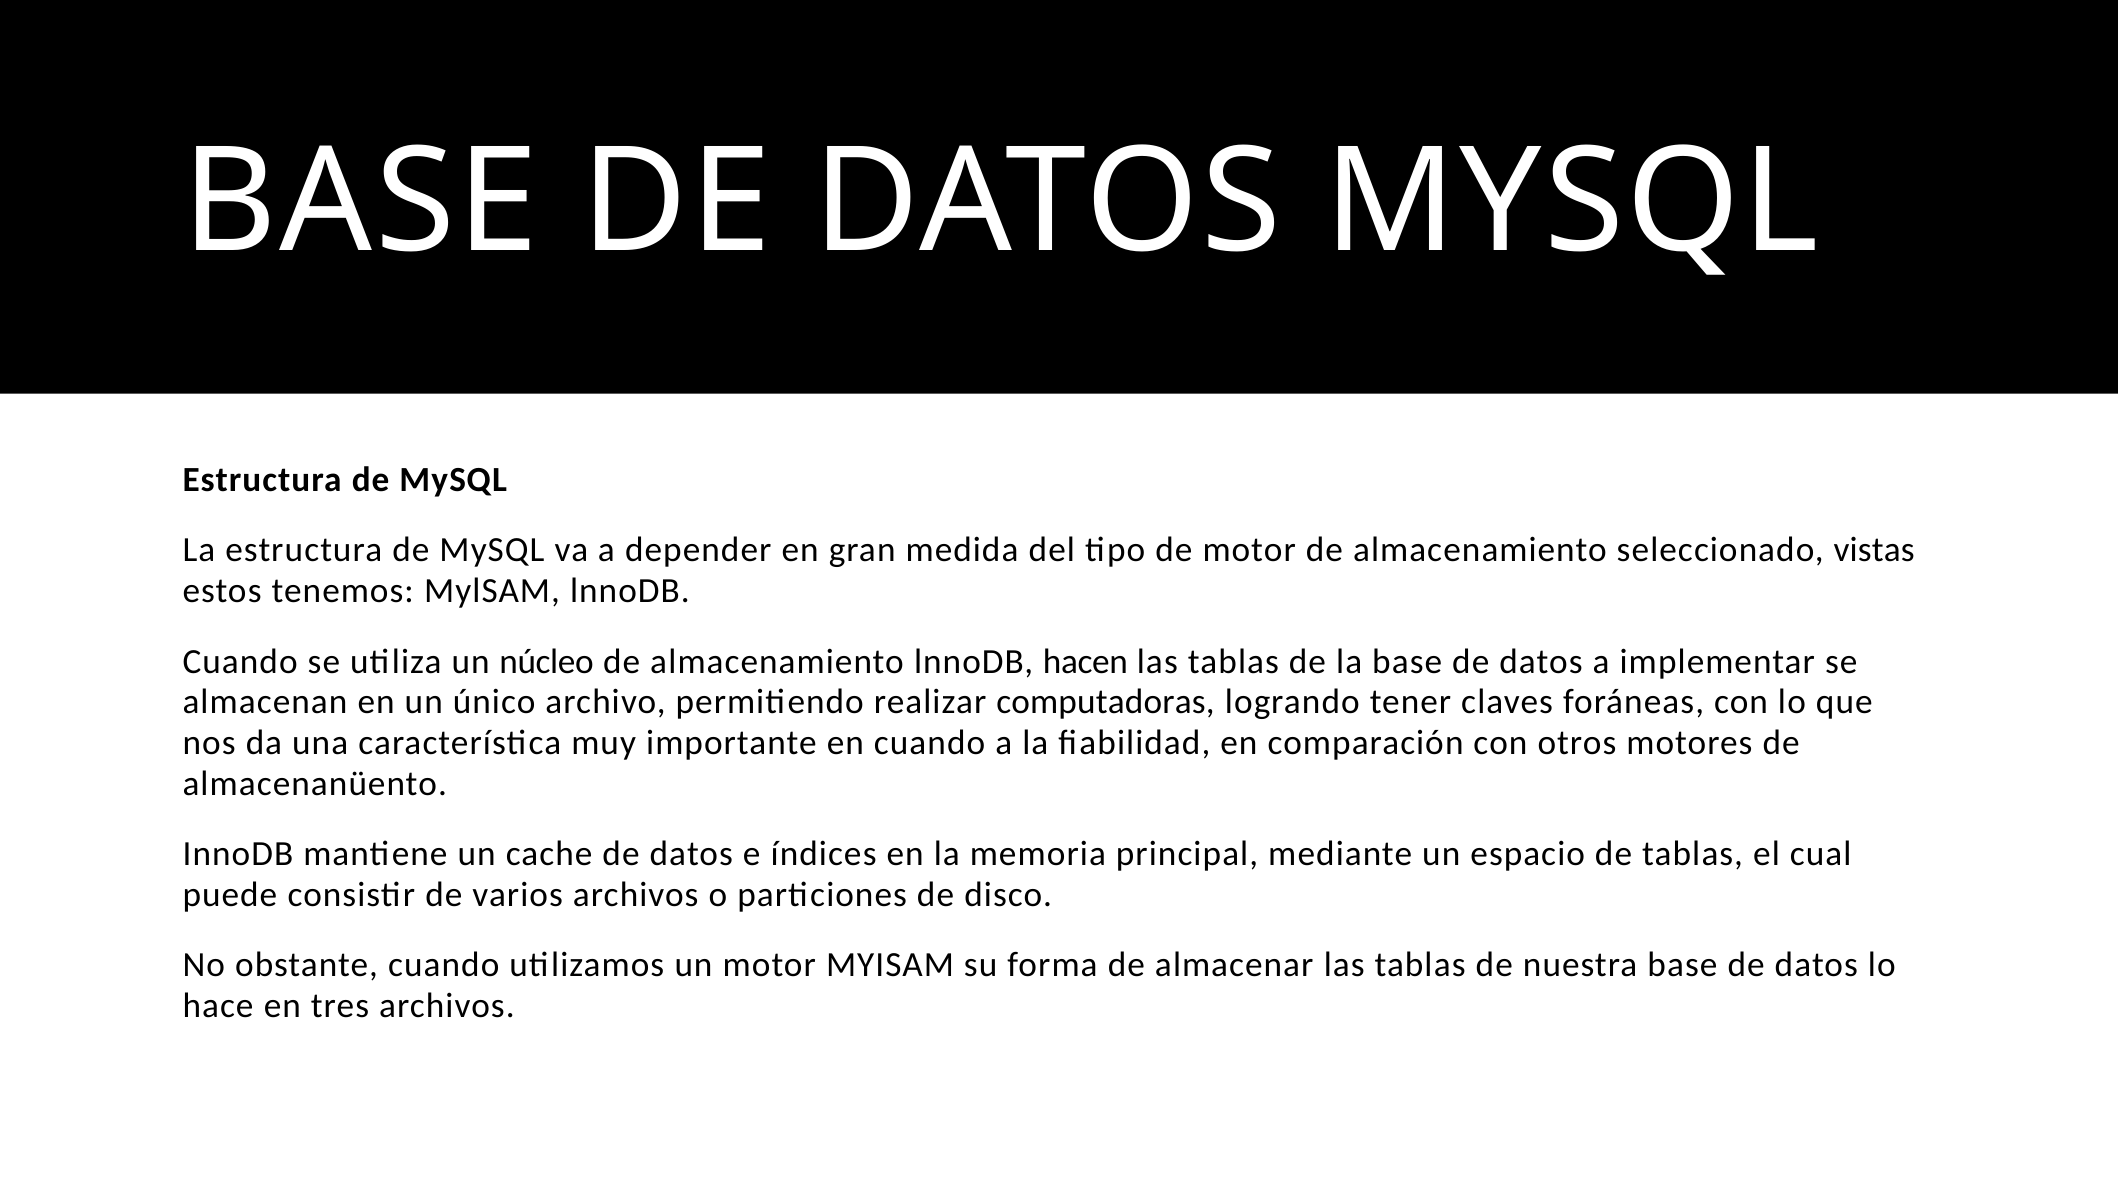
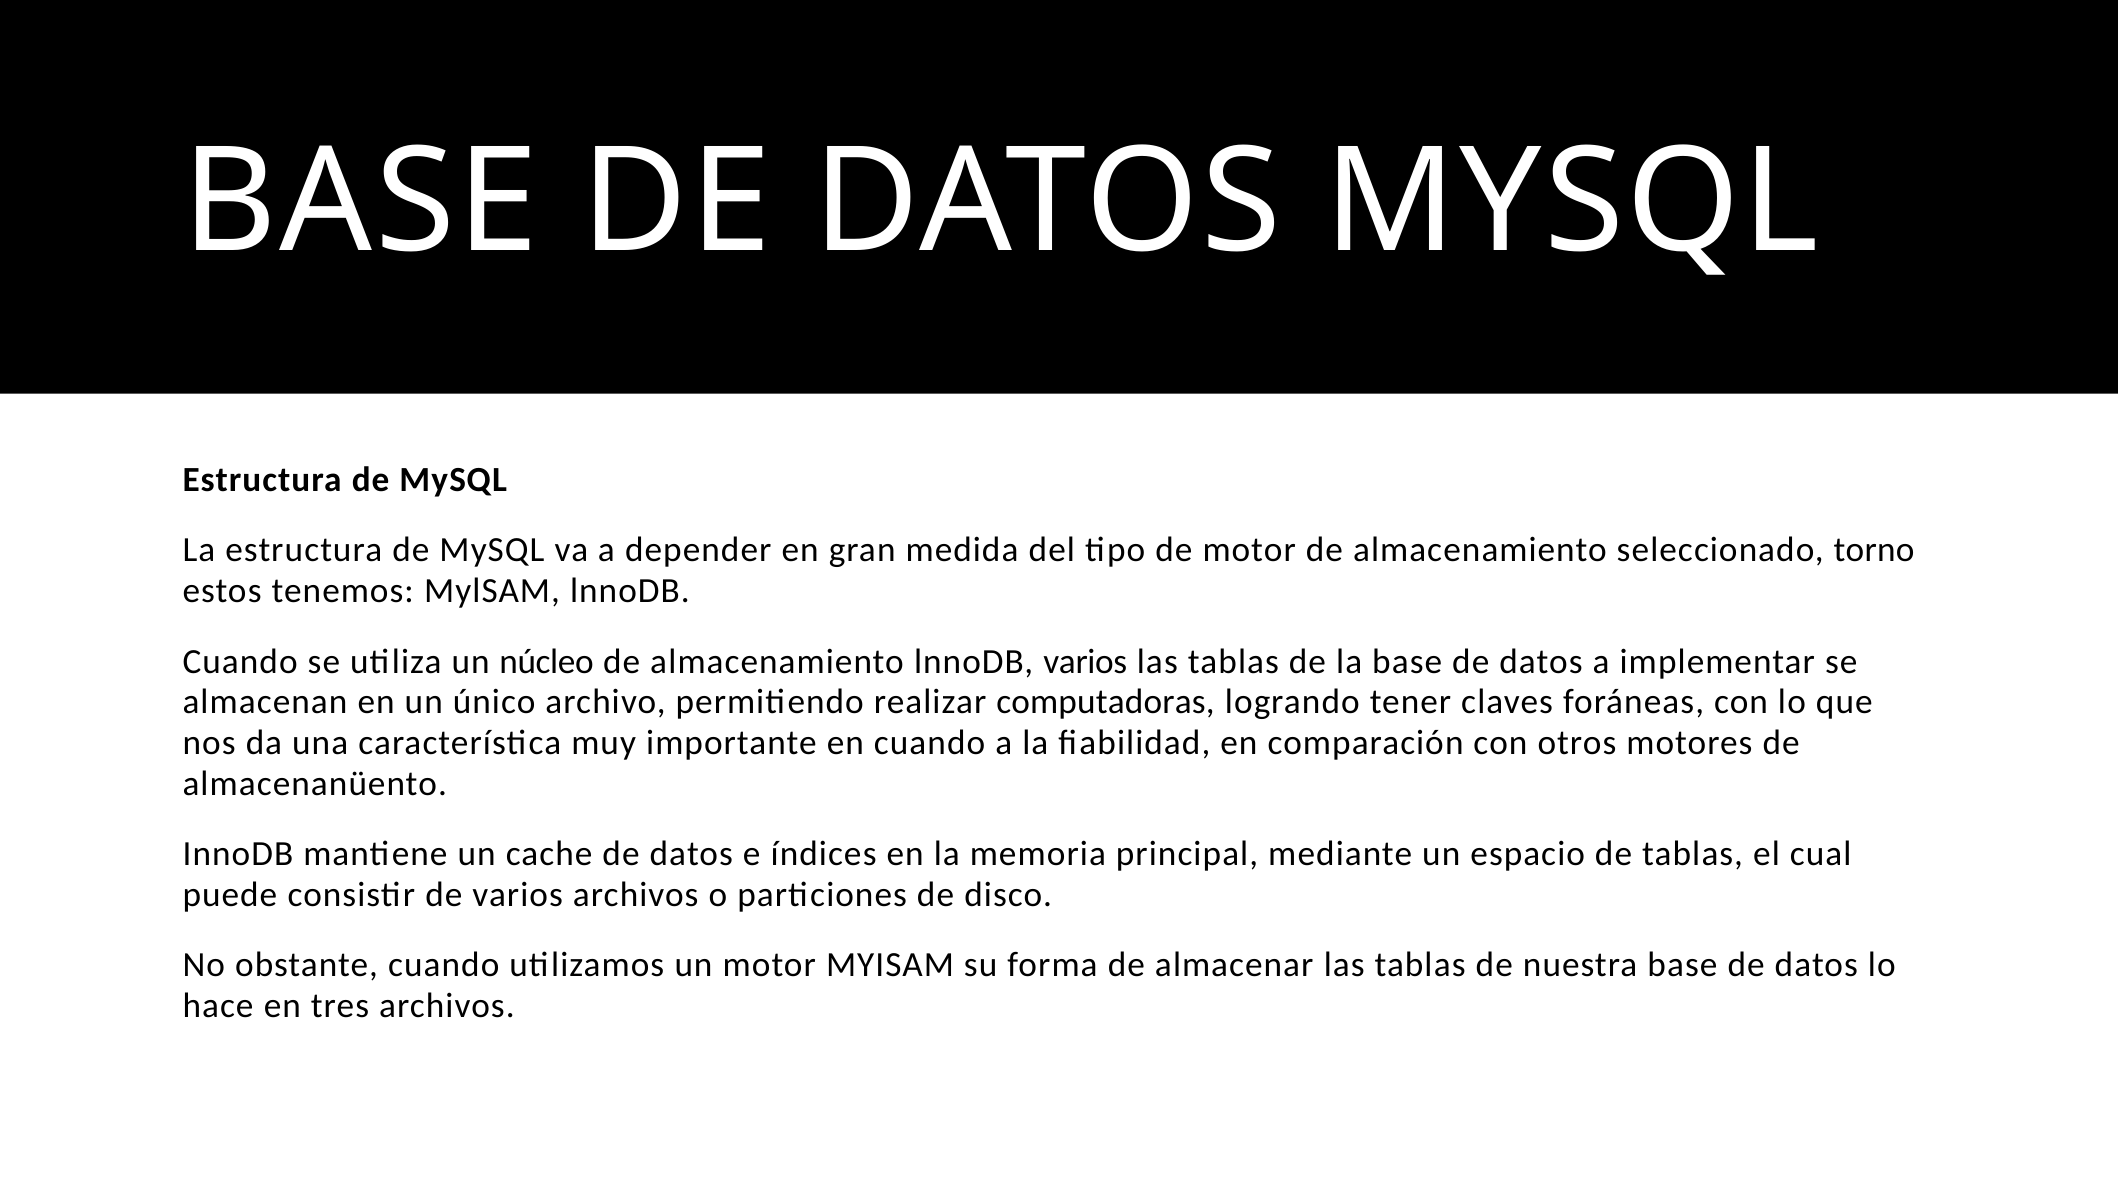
vistas: vistas -> torno (1874, 550)
lnnoDB hacen: hacen -> varios (1085, 661)
